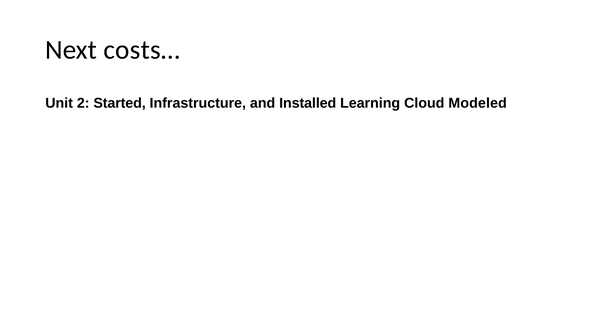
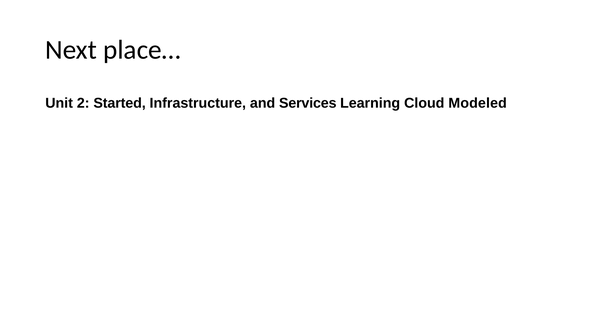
costs…: costs… -> place… (142, 50)
Installed: Installed -> Services (308, 103)
